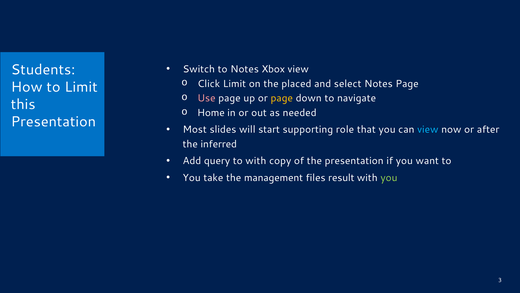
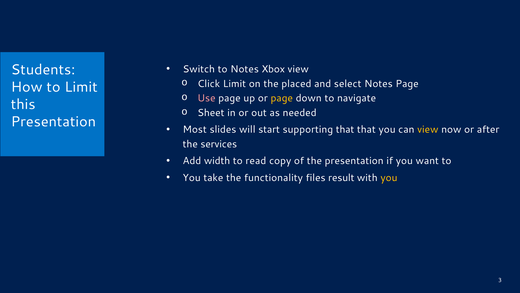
Home: Home -> Sheet (211, 113)
supporting role: role -> that (345, 129)
view colour: light blue -> yellow (428, 129)
inferred: inferred -> services (219, 144)
query: query -> width (217, 161)
to with: with -> read (256, 161)
management: management -> functionality (273, 177)
you colour: light green -> yellow (389, 177)
